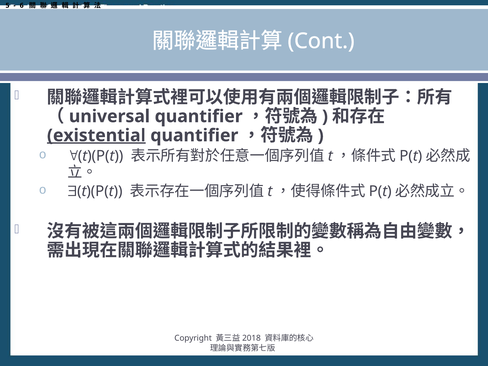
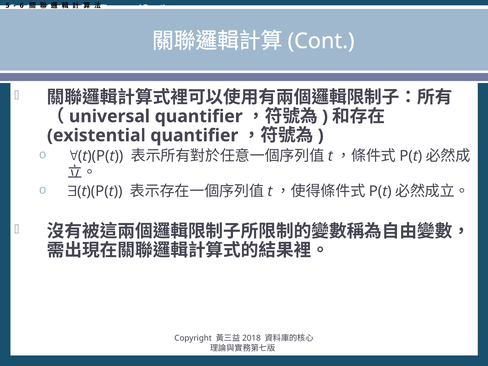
existential underline: present -> none (96, 135)
